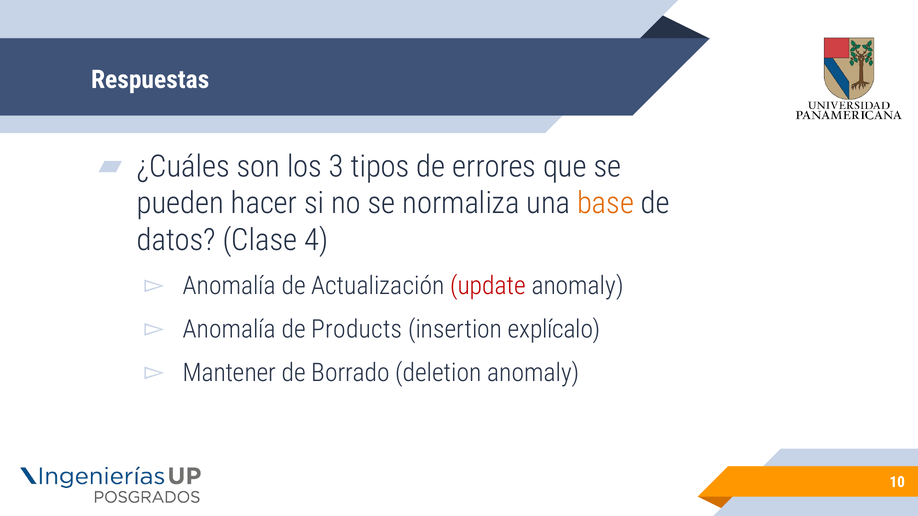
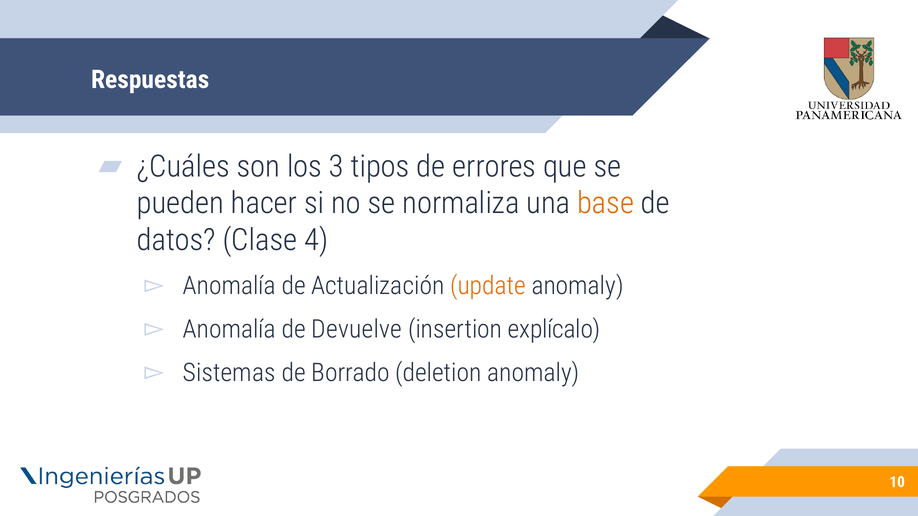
update colour: red -> orange (488, 286)
Products: Products -> Devuelve (357, 330)
Mantener: Mantener -> Sistemas (229, 373)
